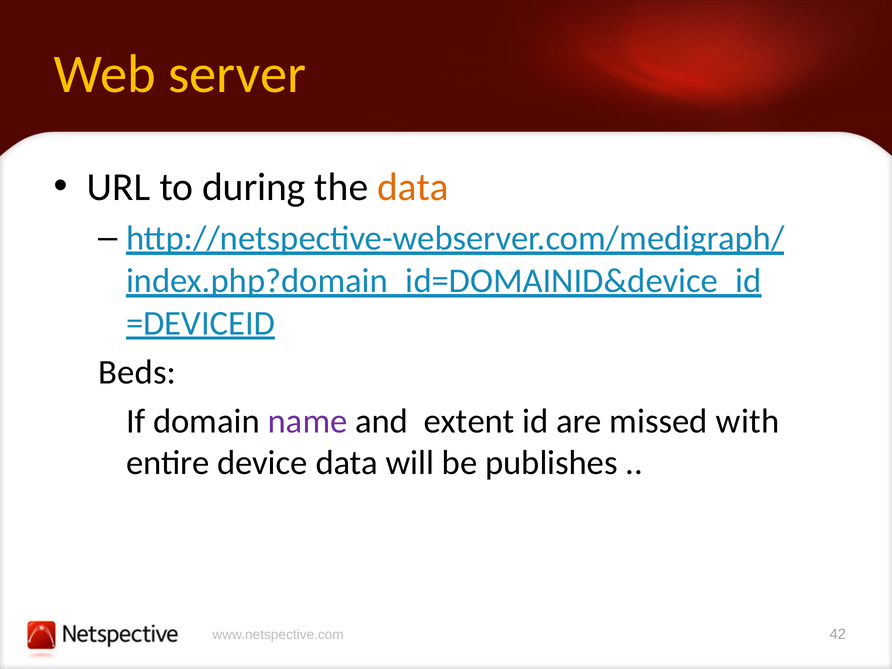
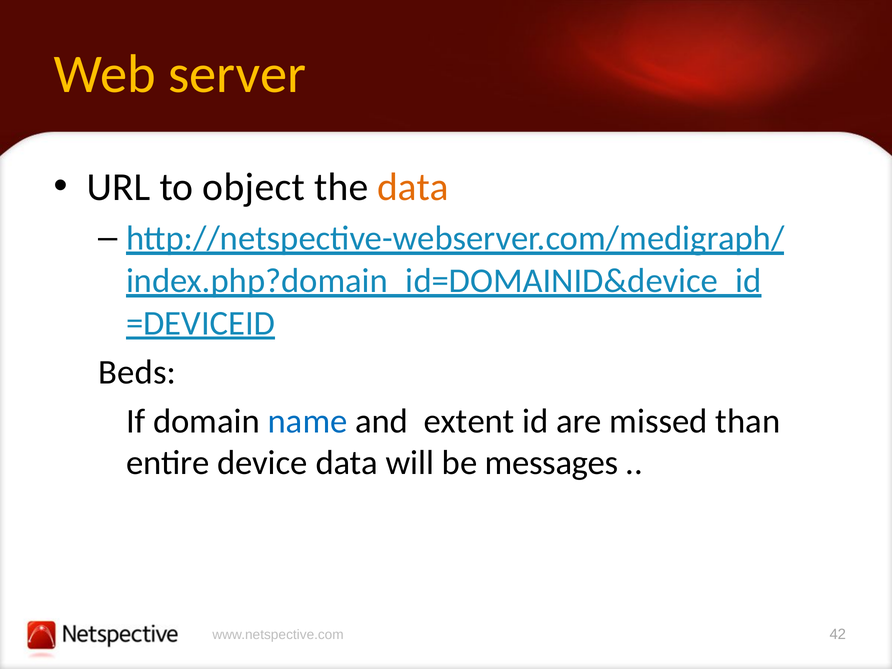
during: during -> object (254, 187)
name colour: purple -> blue (308, 421)
with: with -> than (748, 421)
publishes: publishes -> messages (552, 463)
